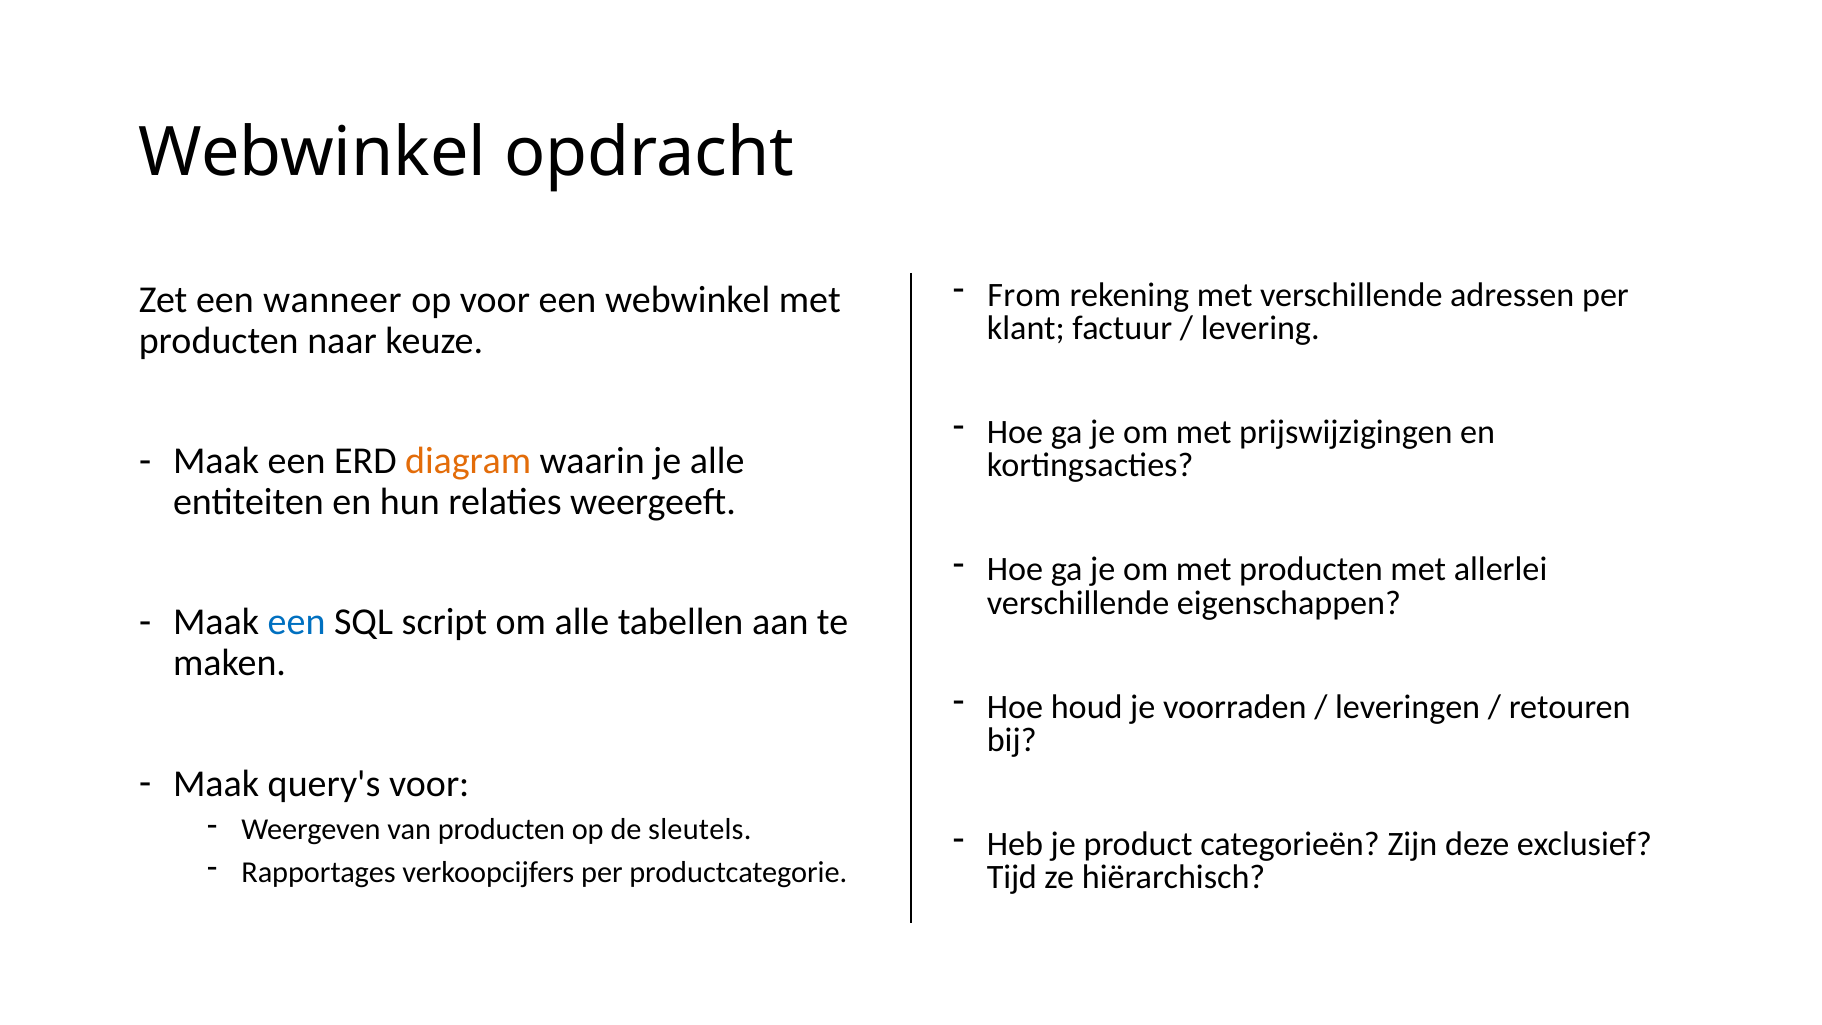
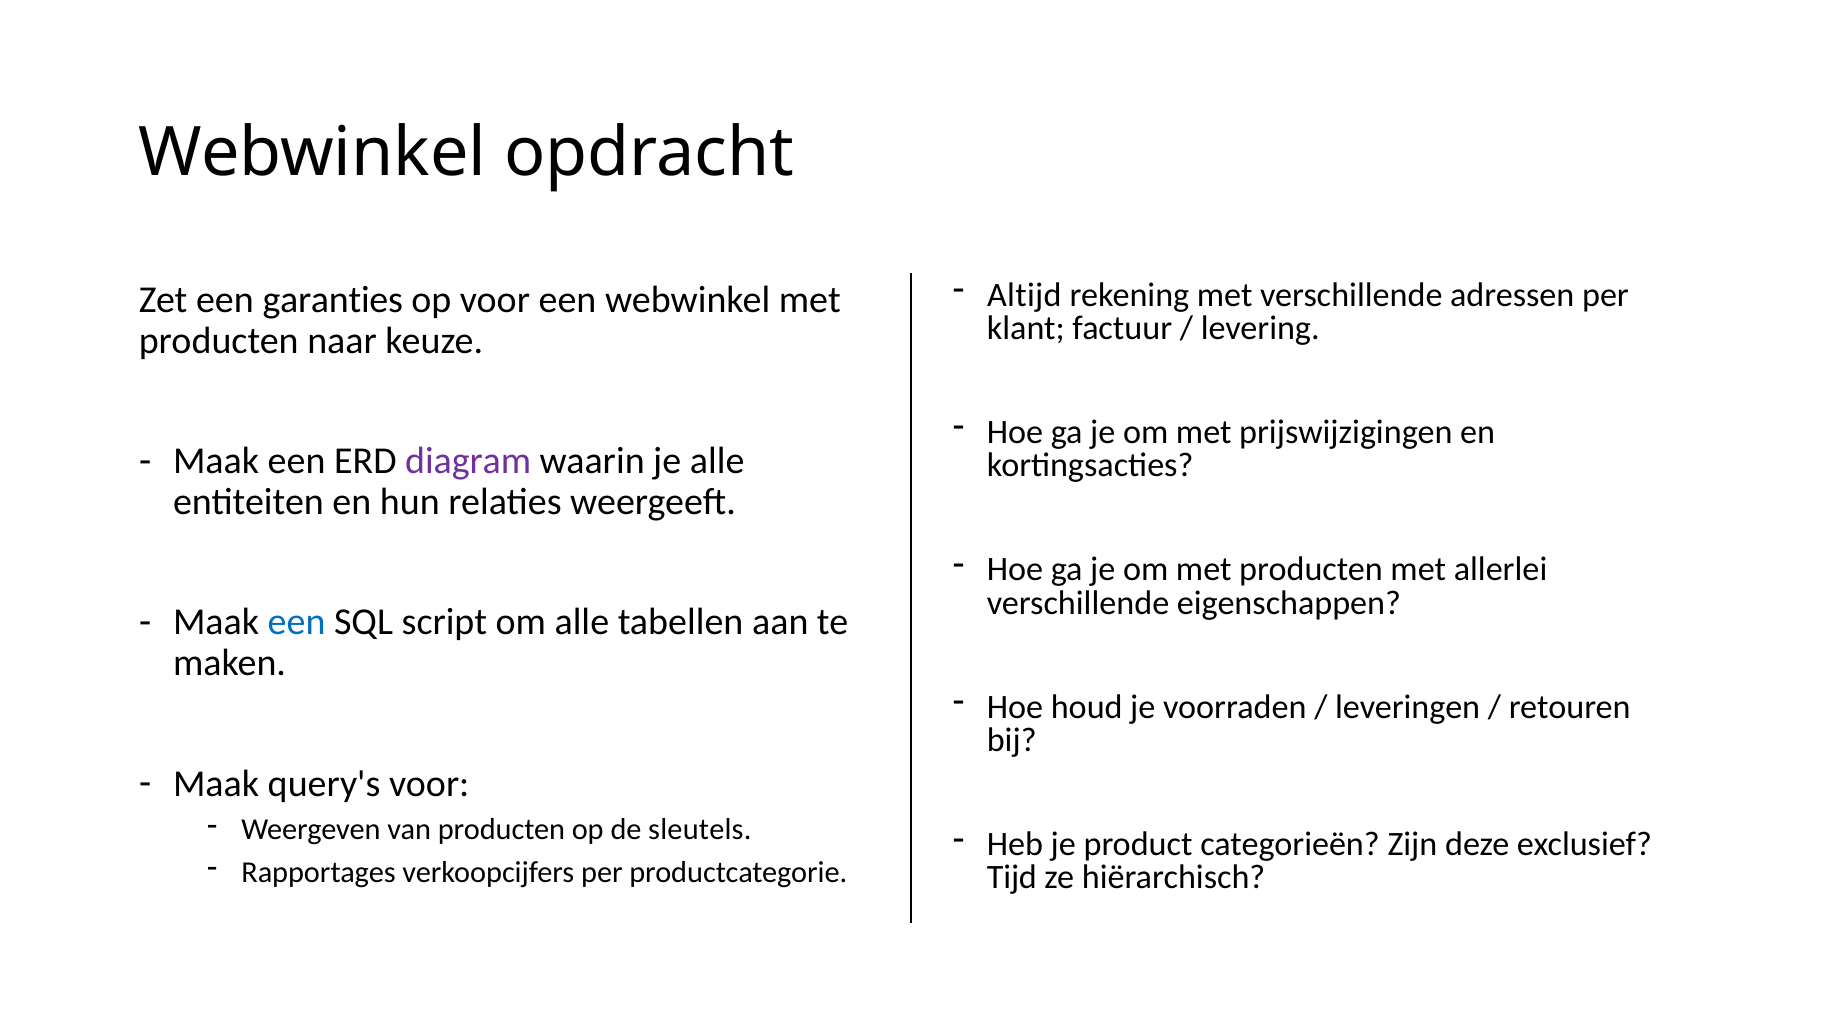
From: From -> Altijd (1024, 295)
wanneer: wanneer -> garanties (333, 300)
diagram colour: orange -> purple (468, 461)
